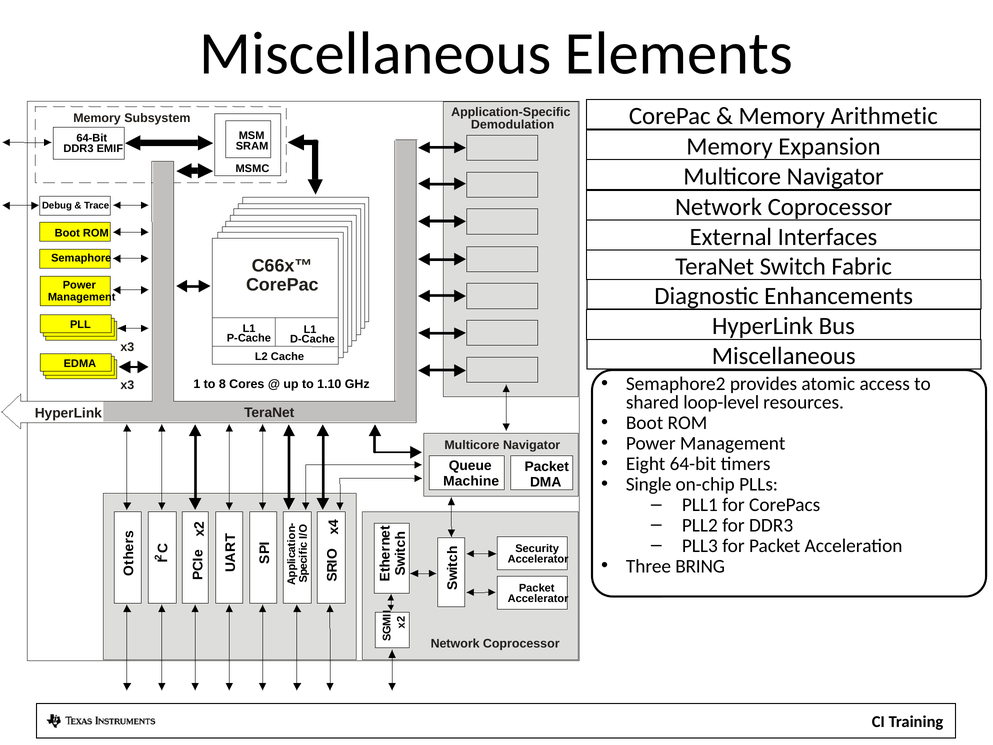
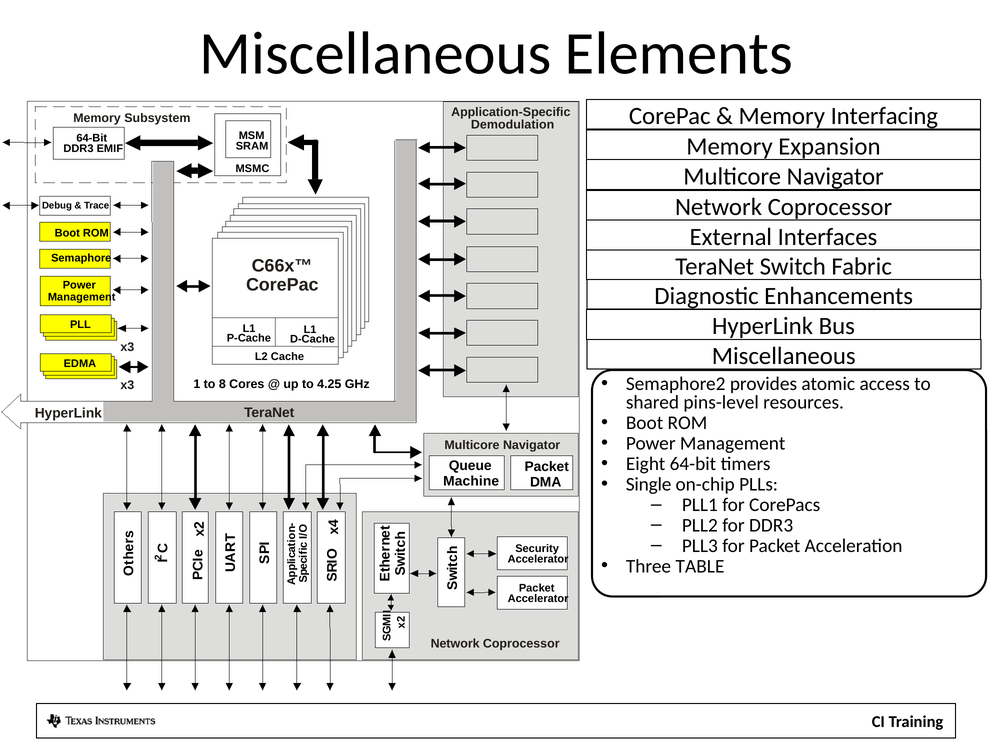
Arithmetic: Arithmetic -> Interfacing (884, 116)
1.10: 1.10 -> 4.25 (329, 384)
loop-level: loop-level -> pins-level (721, 402)
BRING: BRING -> TABLE (700, 566)
